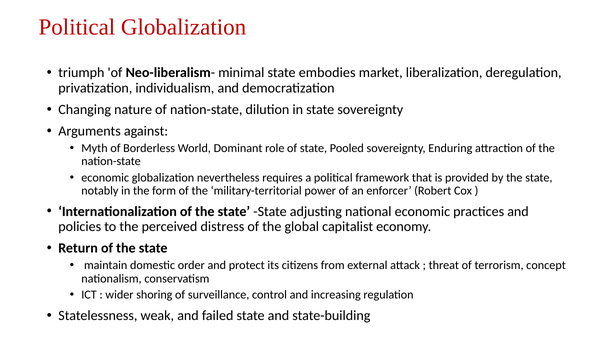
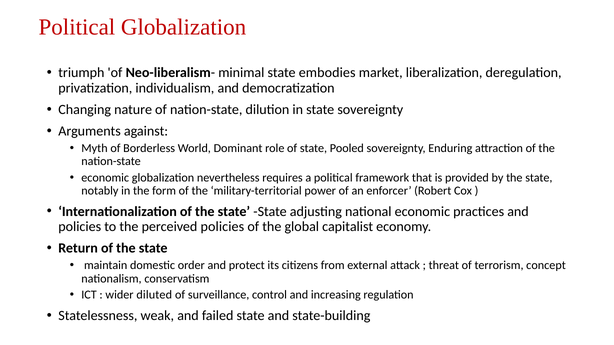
perceived distress: distress -> policies (222, 227)
shoring: shoring -> diluted (154, 295)
